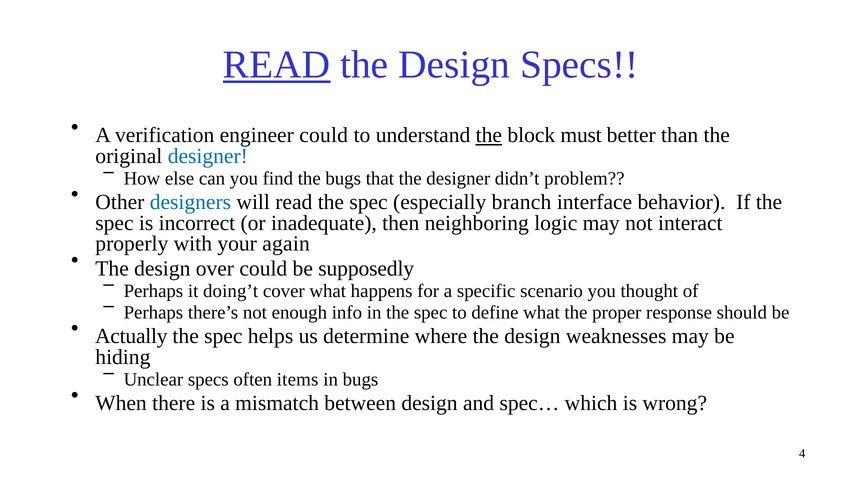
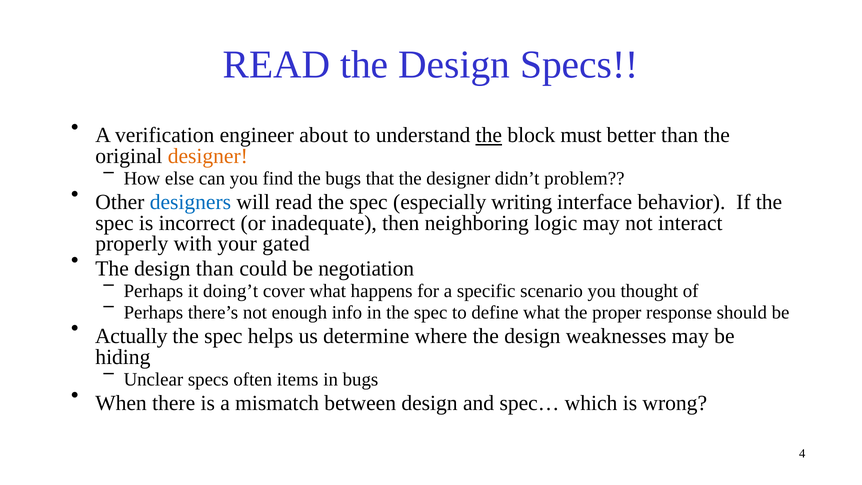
READ underline: present -> none (277, 65)
engineer could: could -> about (324, 135)
designer colour: blue -> orange (208, 156)
branch: branch -> writing (522, 202)
again: again -> gated (286, 244)
design over: over -> than (215, 268)
supposedly: supposedly -> negotiation (366, 268)
